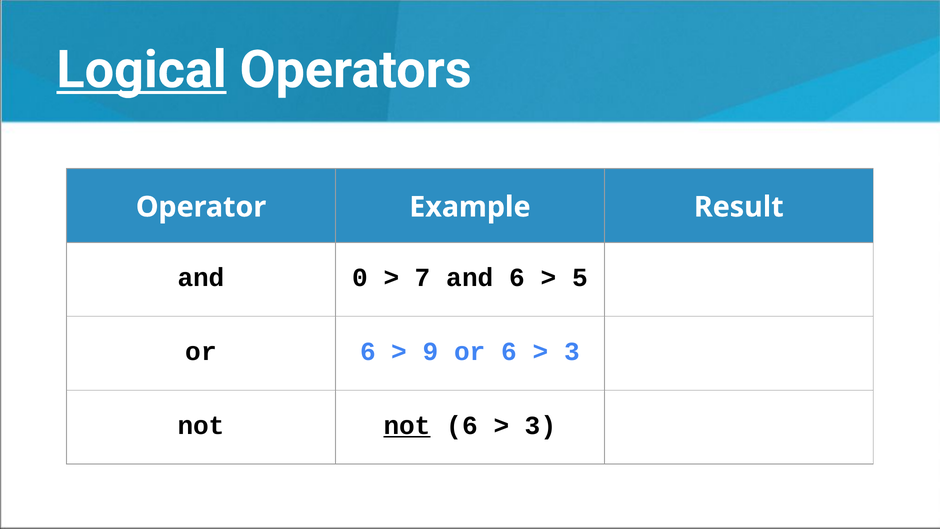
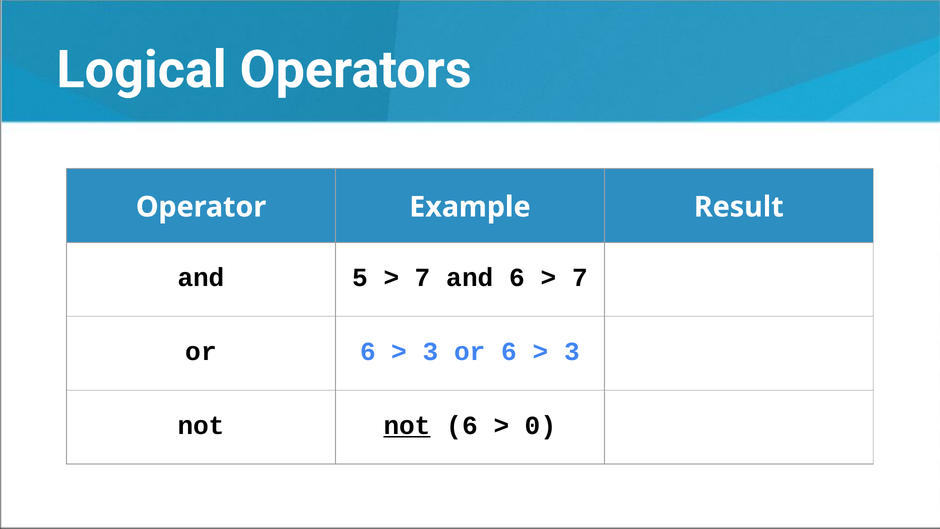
Logical underline: present -> none (142, 70)
0: 0 -> 5 (360, 278)
5: 5 -> 7 (580, 278)
9: 9 -> 3 (431, 351)
3: 3 -> 0 (541, 425)
